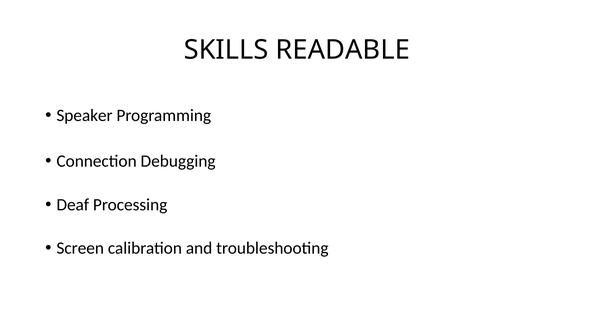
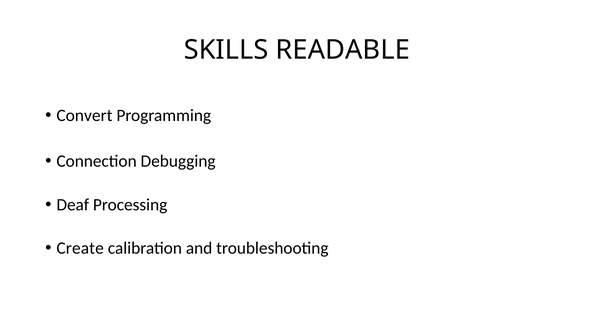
Speaker: Speaker -> Convert (84, 115)
Screen: Screen -> Create (80, 248)
